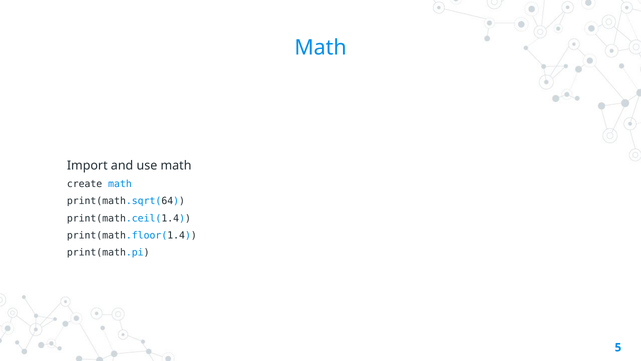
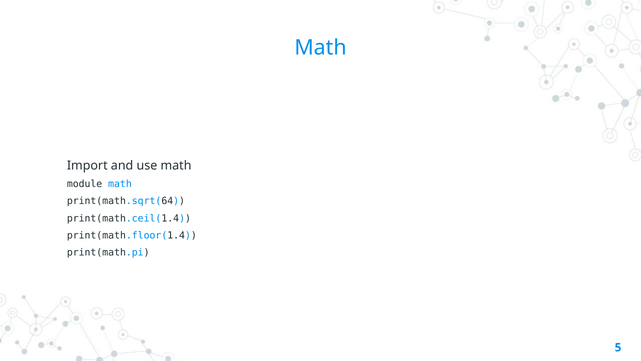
create: create -> module (85, 184)
